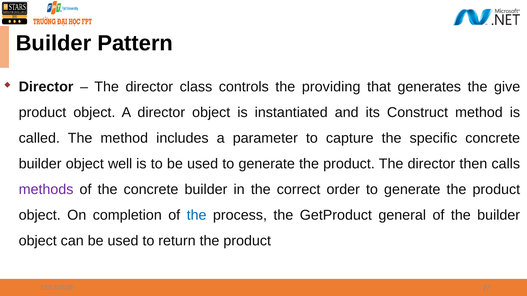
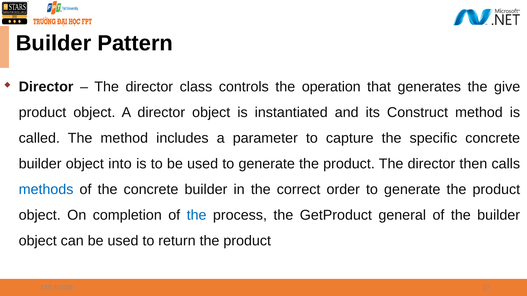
providing: providing -> operation (331, 87)
well: well -> into (120, 164)
methods colour: purple -> blue (46, 190)
